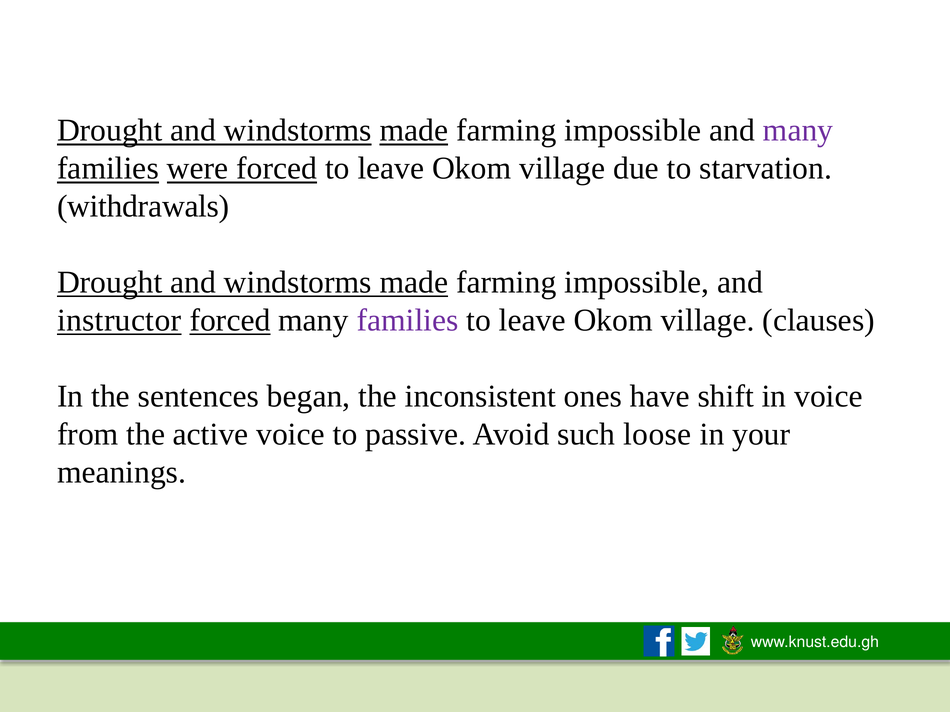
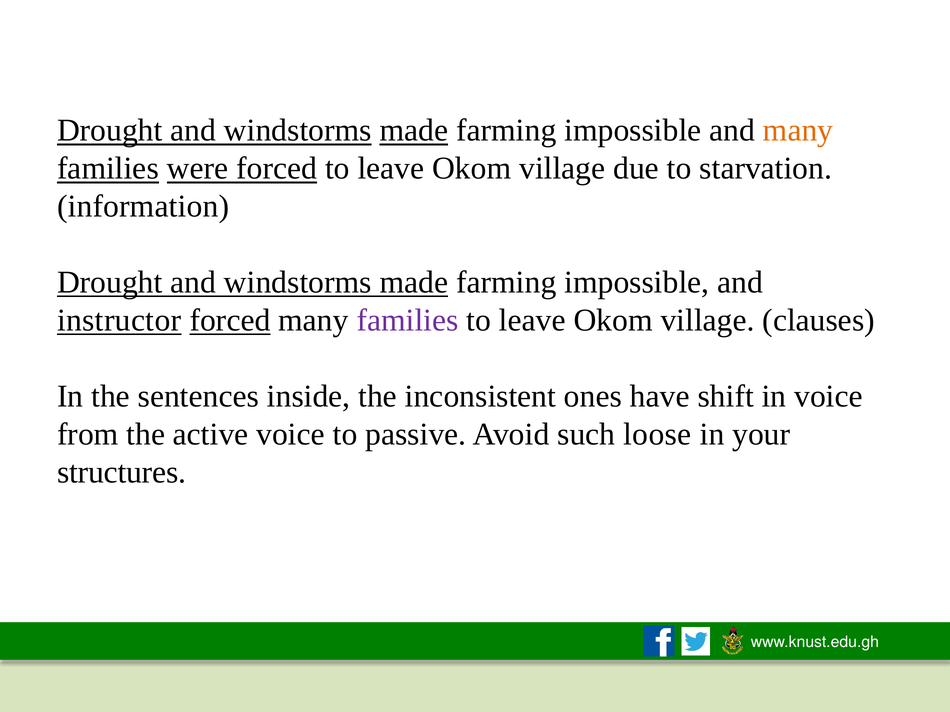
many colour: purple -> orange (798, 131)
withdrawals: withdrawals -> information (143, 207)
began: began -> inside (309, 397)
meanings: meanings -> structures (122, 473)
